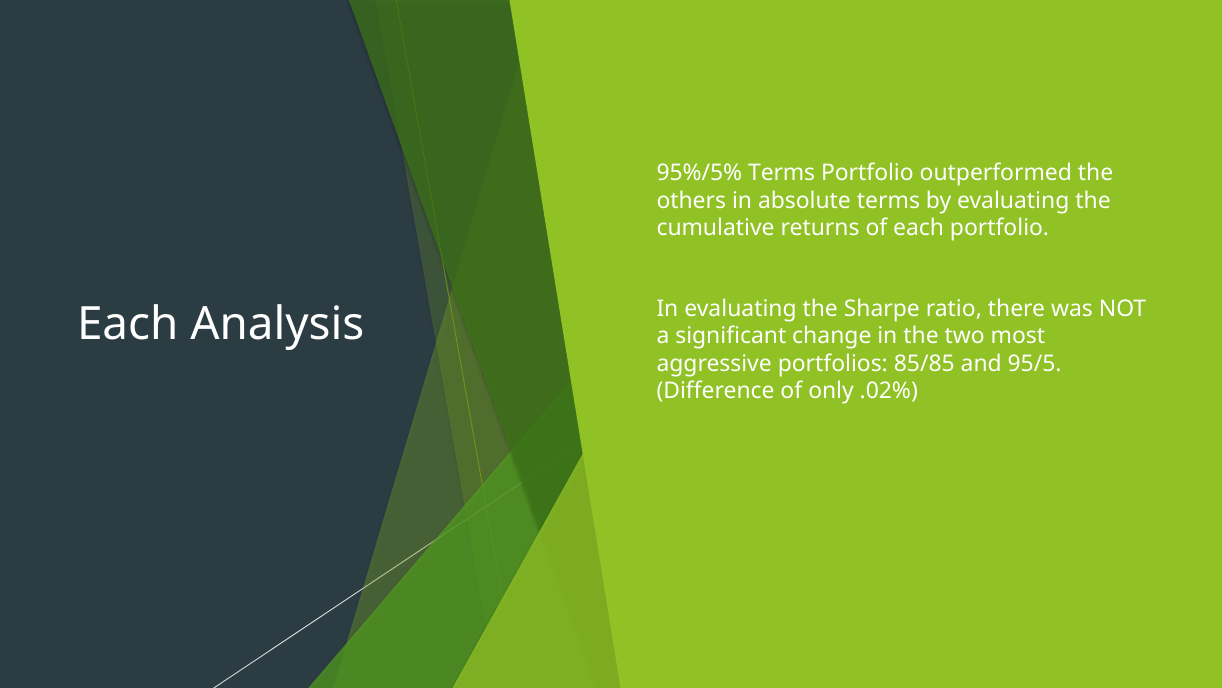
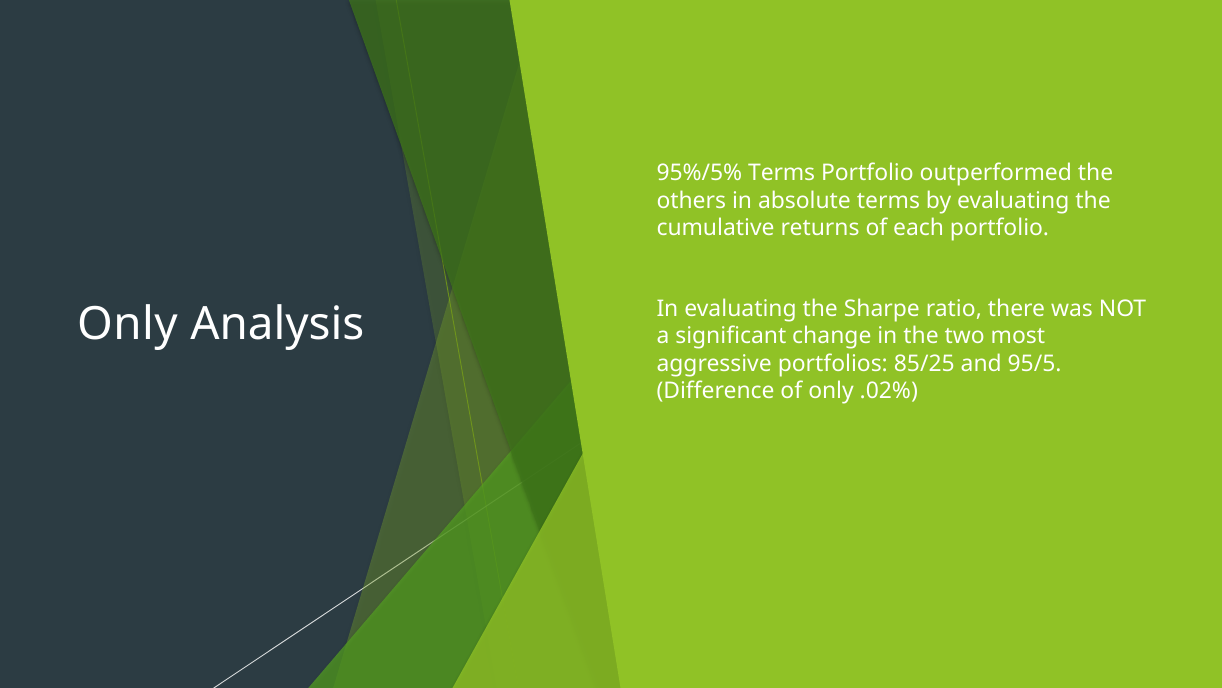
Each: Each -> Only (127, 324)
85/85: 85/85 -> 85/25 (924, 363)
